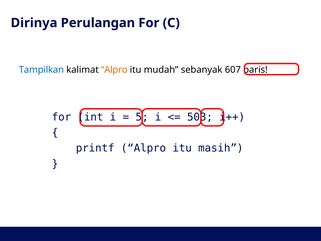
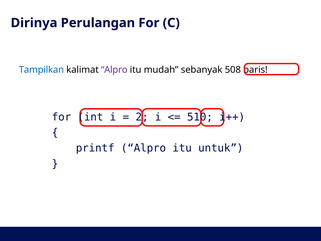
Alpro colour: orange -> purple (114, 70)
607: 607 -> 508 (233, 70)
5: 5 -> 2 (142, 117)
503: 503 -> 510 (200, 117)
masih: masih -> untuk (221, 148)
